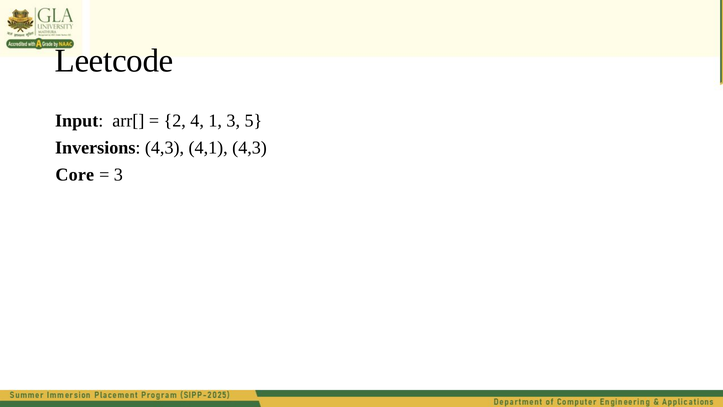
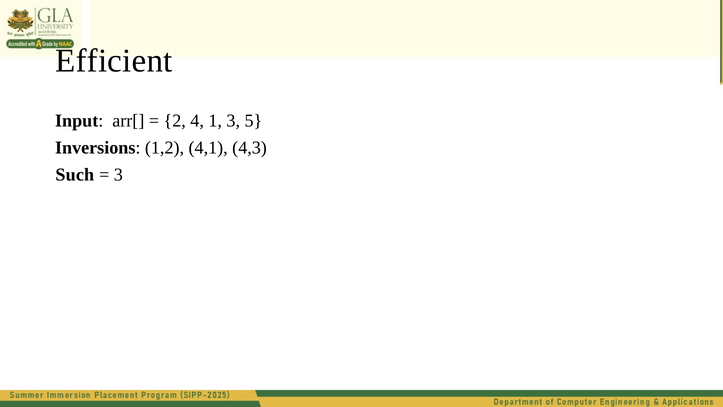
Leetcode: Leetcode -> Efficient (114, 61)
Inversions 4,3: 4,3 -> 1,2 (165, 148)
Core: Core -> Such (75, 175)
